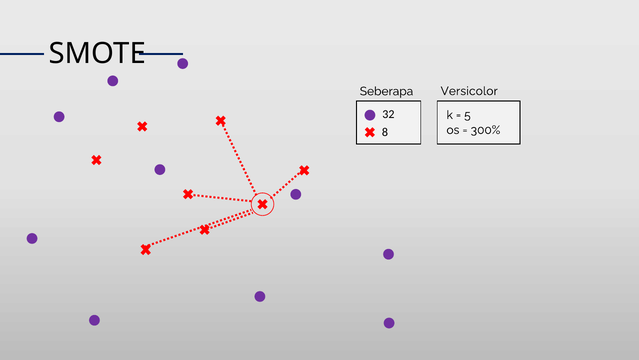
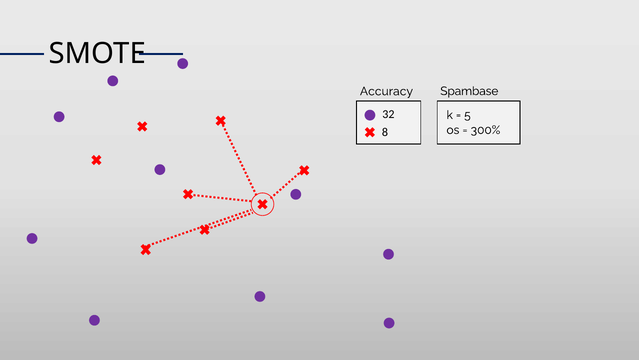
Versicolor: Versicolor -> Spambase (469, 91)
Seberapa: Seberapa -> Accuracy (386, 91)
